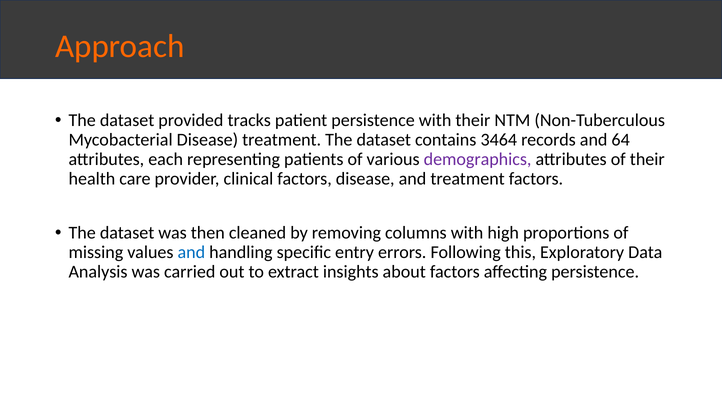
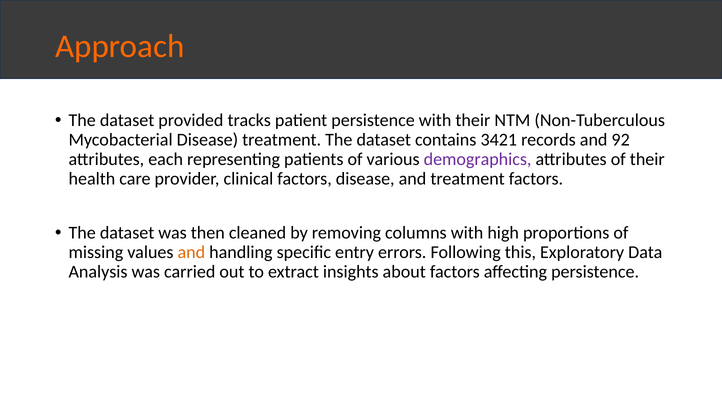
3464: 3464 -> 3421 (499, 140)
64: 64 -> 92 (621, 140)
and colour: blue -> orange (191, 252)
